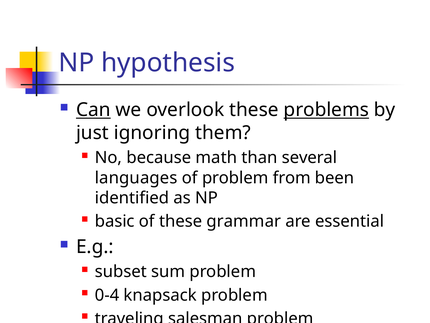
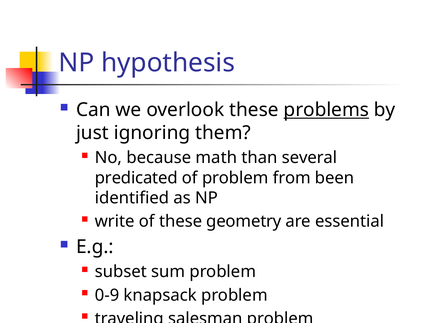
Can underline: present -> none (93, 110)
languages: languages -> predicated (136, 178)
basic: basic -> write (115, 221)
grammar: grammar -> geometry (244, 221)
0-4: 0-4 -> 0-9 (107, 295)
